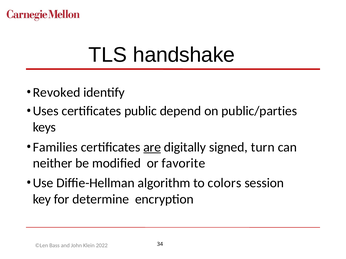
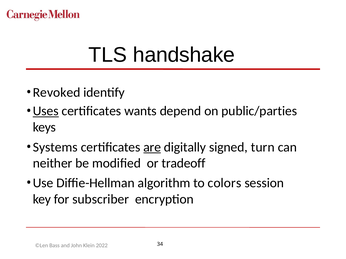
Uses underline: none -> present (46, 111)
public: public -> wants (141, 111)
Families: Families -> Systems (55, 147)
favorite: favorite -> tradeoff (184, 164)
determine: determine -> subscriber (101, 199)
